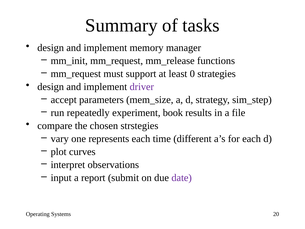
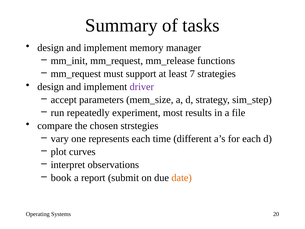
0: 0 -> 7 (192, 74)
book: book -> most (173, 113)
input: input -> book (61, 178)
date colour: purple -> orange (182, 178)
